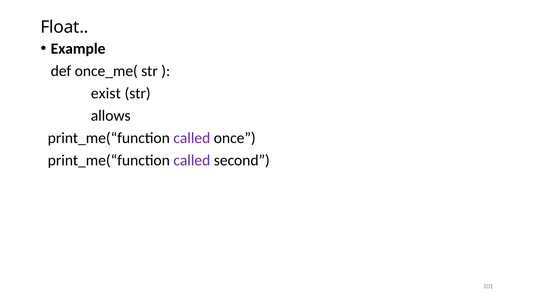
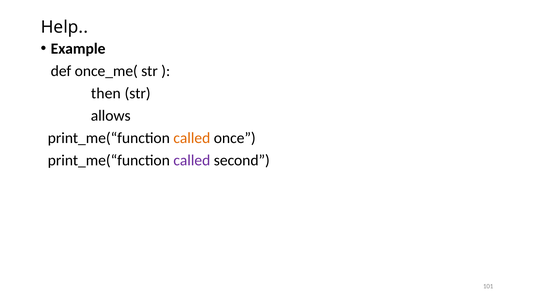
Float: Float -> Help (64, 27)
exist: exist -> then (106, 93)
called colour: purple -> orange (192, 138)
